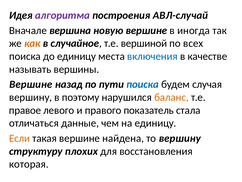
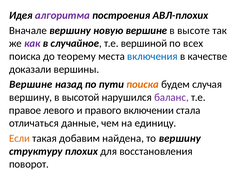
АВЛ-случай: АВЛ-случай -> АВЛ-плохих (180, 15)
Вначале вершина: вершина -> вершину (70, 30)
иногда: иногда -> высоте (194, 30)
как colour: orange -> purple (32, 43)
до единицу: единицу -> теорему (76, 56)
называть: называть -> доказали (30, 69)
поиска colour: blue -> orange (142, 84)
поэтому: поэтому -> высотой (81, 97)
баланс colour: orange -> purple (171, 97)
показатель: показатель -> включении (149, 110)
такая вершине: вершине -> добавим (80, 138)
которая: которая -> поворот (29, 164)
